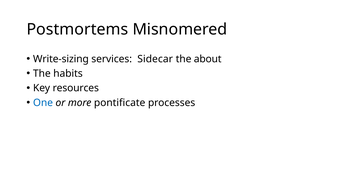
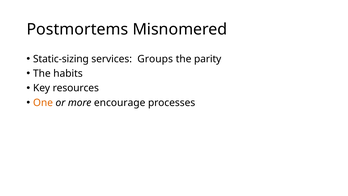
Write-sizing: Write-sizing -> Static-sizing (61, 59)
Sidecar: Sidecar -> Groups (155, 59)
about: about -> parity (208, 59)
One colour: blue -> orange (43, 103)
pontificate: pontificate -> encourage (120, 103)
